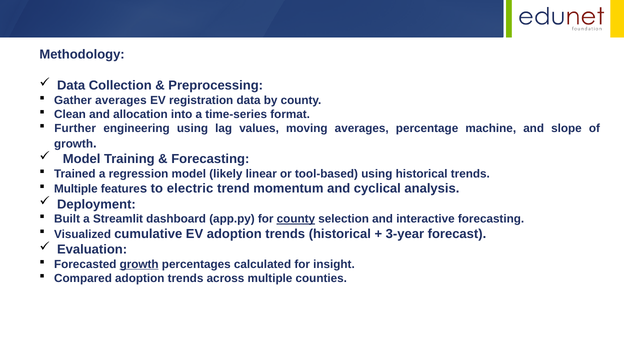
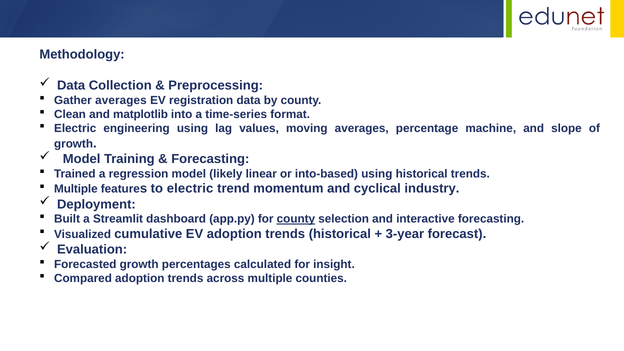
allocation: allocation -> matplotlib (141, 114)
Further: Further -> Electric (75, 129)
tool-based: tool-based -> into-based (326, 174)
analysis: analysis -> industry (432, 189)
growth underline: present -> none (139, 264)
